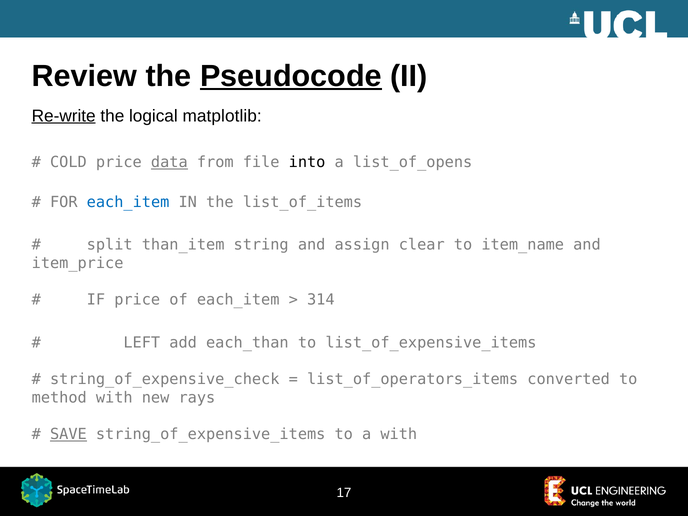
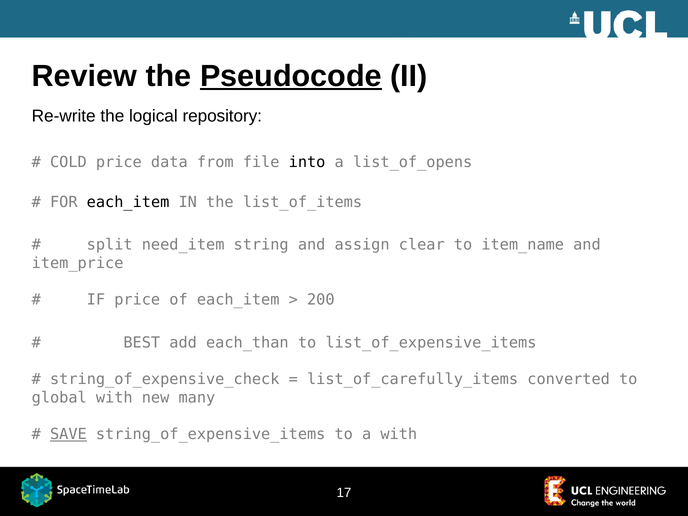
Re-write underline: present -> none (64, 116)
matplotlib: matplotlib -> repository (222, 116)
data underline: present -> none (169, 162)
each_item colour: blue -> black (128, 202)
than_item: than_item -> need_item (183, 245)
314: 314 -> 200 (321, 300)
LEFT: LEFT -> BEST (142, 343)
list_of_operators_items: list_of_operators_items -> list_of_carefully_items (413, 379)
method: method -> global (59, 398)
rays: rays -> many (197, 398)
